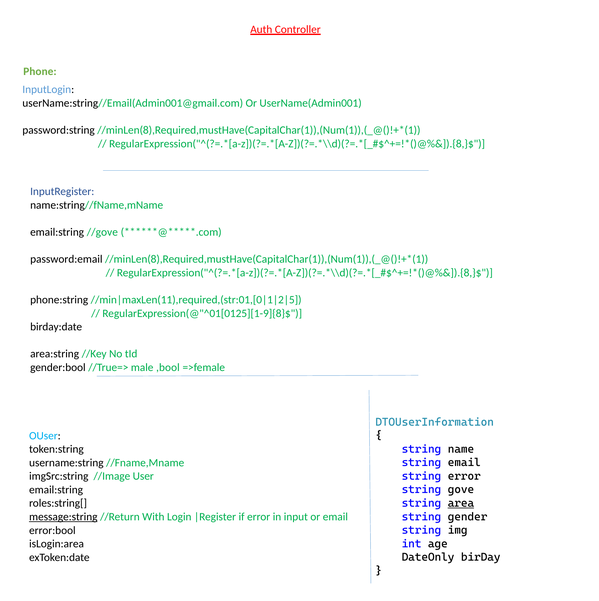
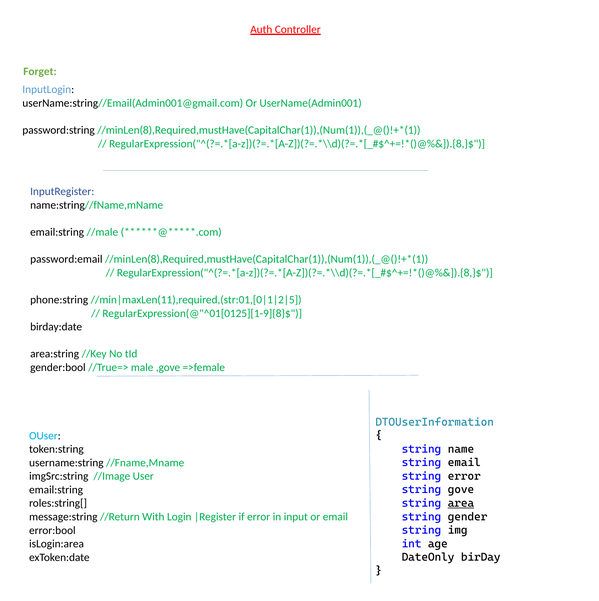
Phone: Phone -> Forget (40, 71)
//gove: //gove -> //male (102, 232)
,bool: ,bool -> ,gove (168, 367)
message:string underline: present -> none (63, 516)
